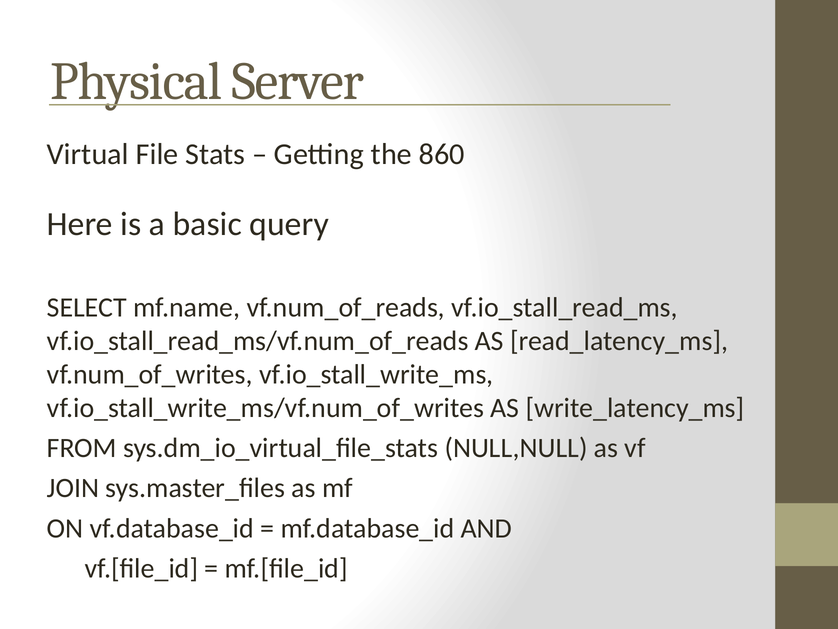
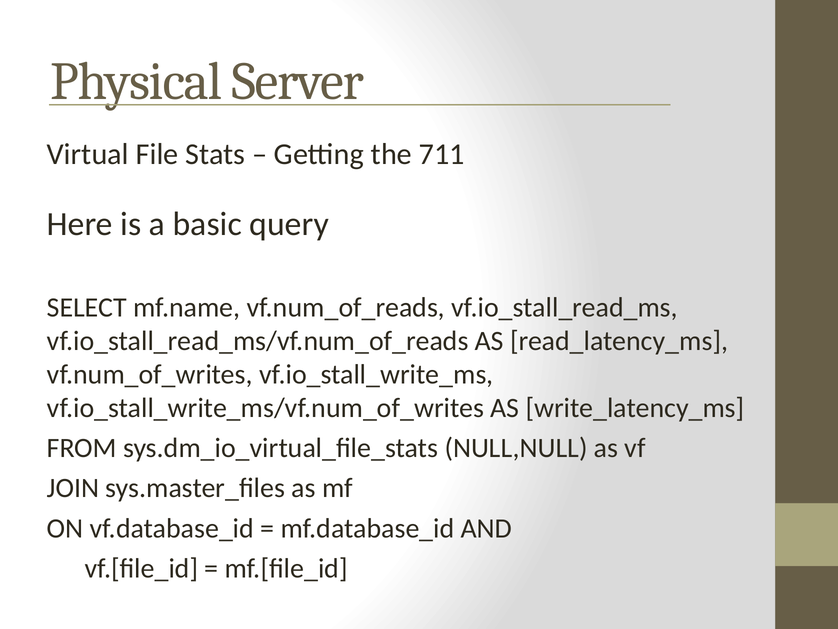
860: 860 -> 711 (442, 154)
